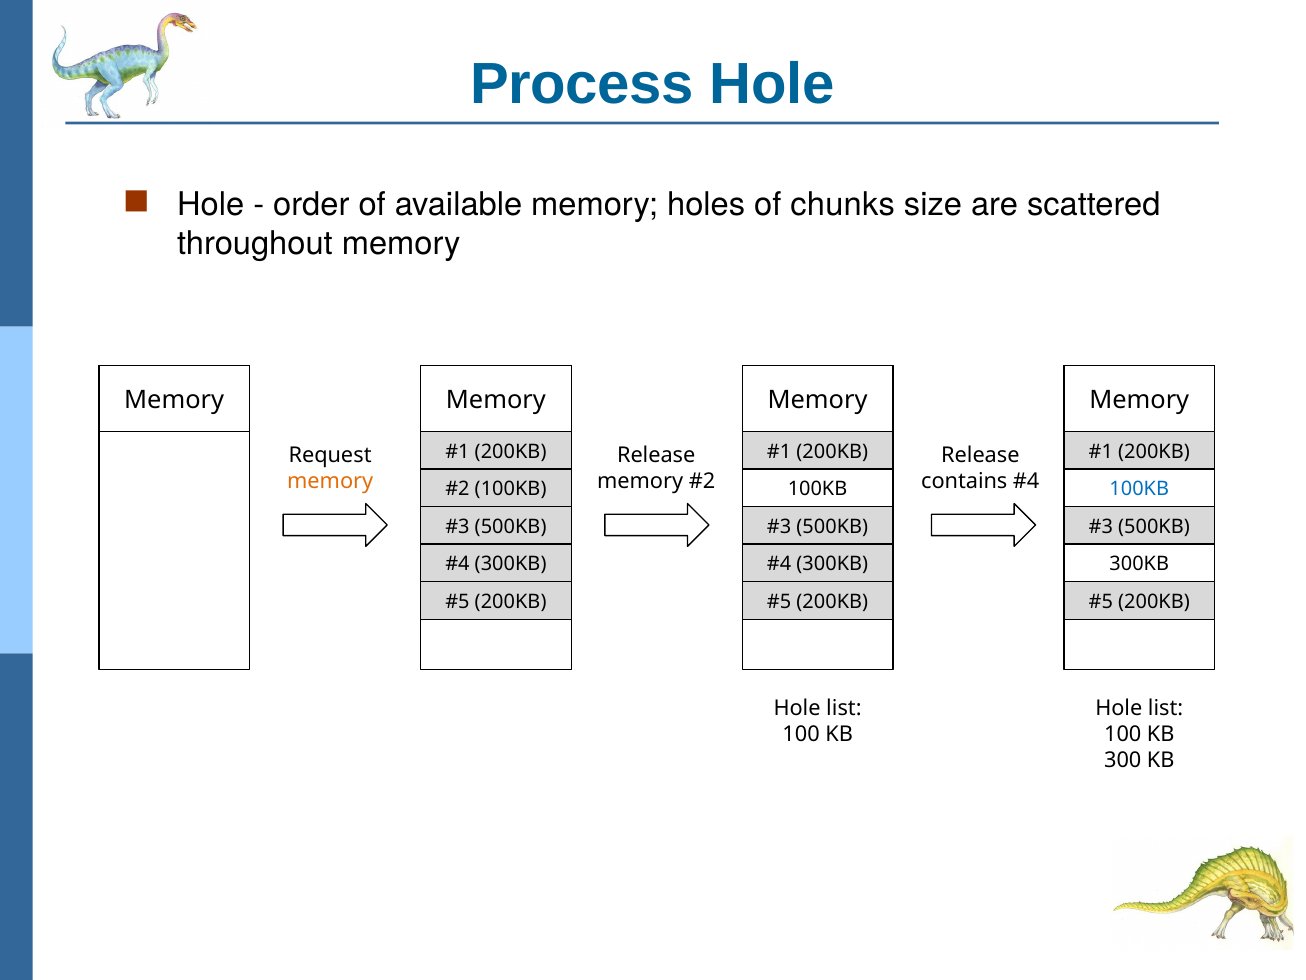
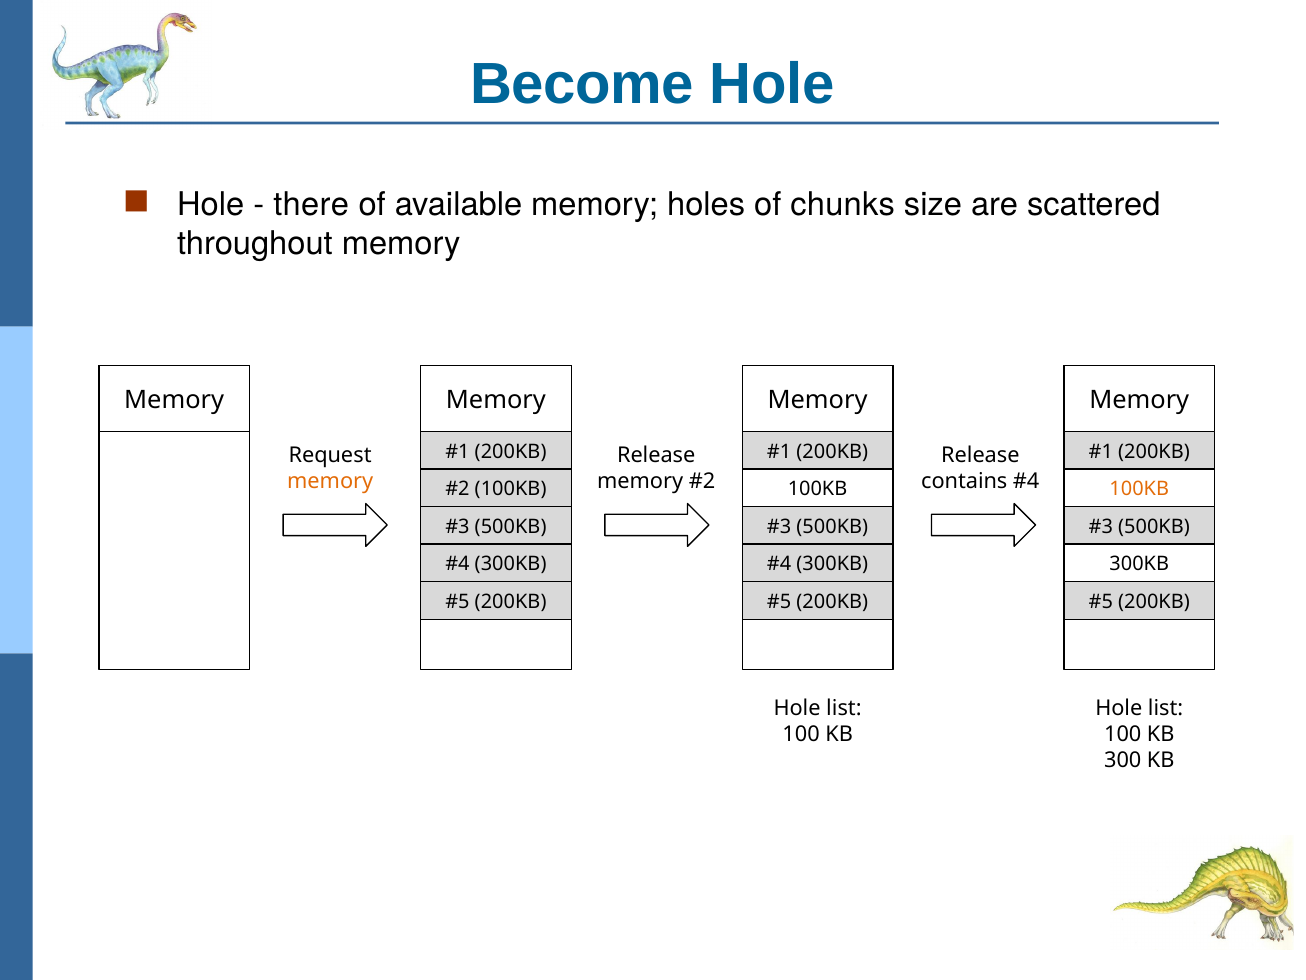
Process: Process -> Become (582, 85)
order: order -> there (311, 205)
100KB colour: blue -> orange (1139, 489)
